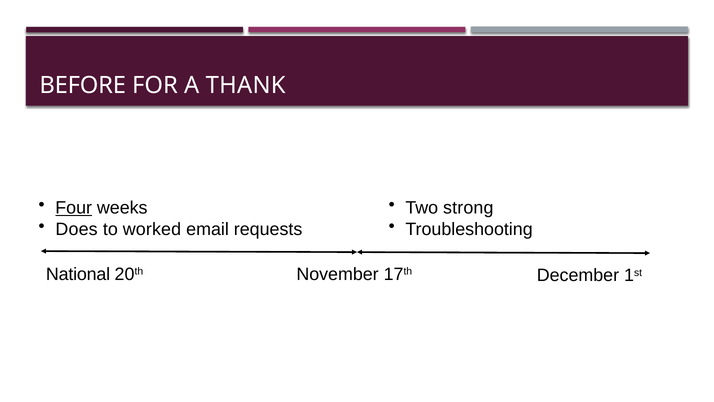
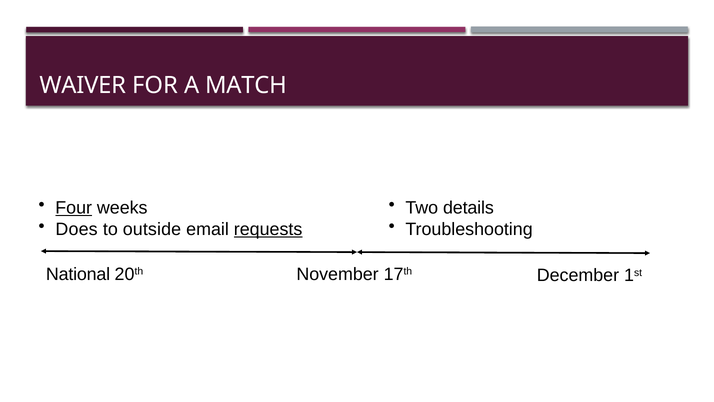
BEFORE: BEFORE -> WAIVER (83, 85)
THANK: THANK -> MATCH (246, 85)
strong: strong -> details (468, 208)
worked: worked -> outside (152, 229)
requests underline: none -> present (268, 229)
